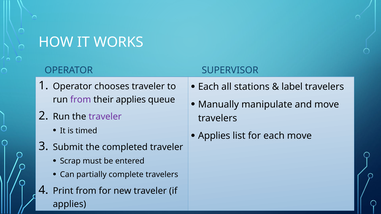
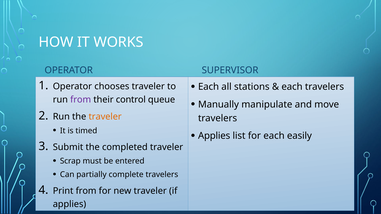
label: label -> each (292, 87)
their applies: applies -> control (131, 100)
traveler colour: purple -> orange (105, 117)
each move: move -> easily (299, 136)
